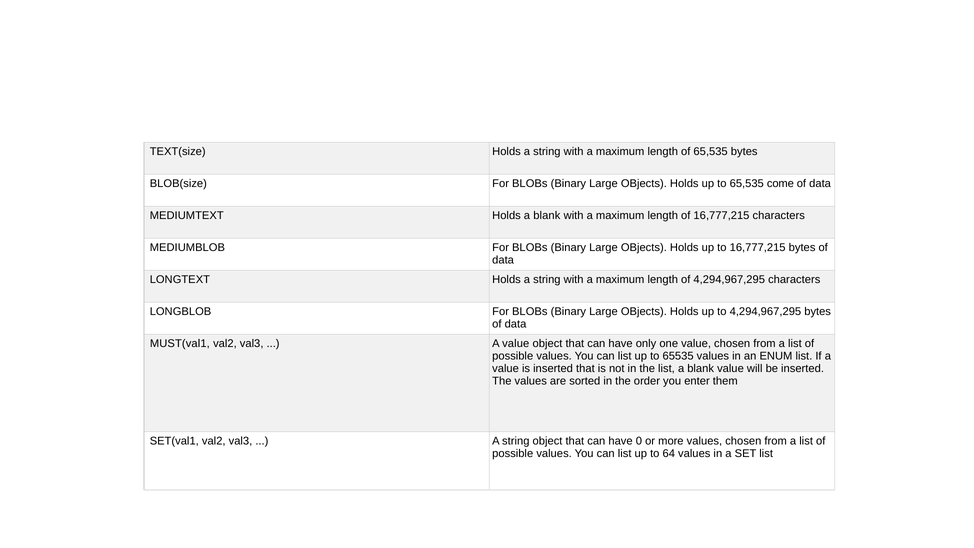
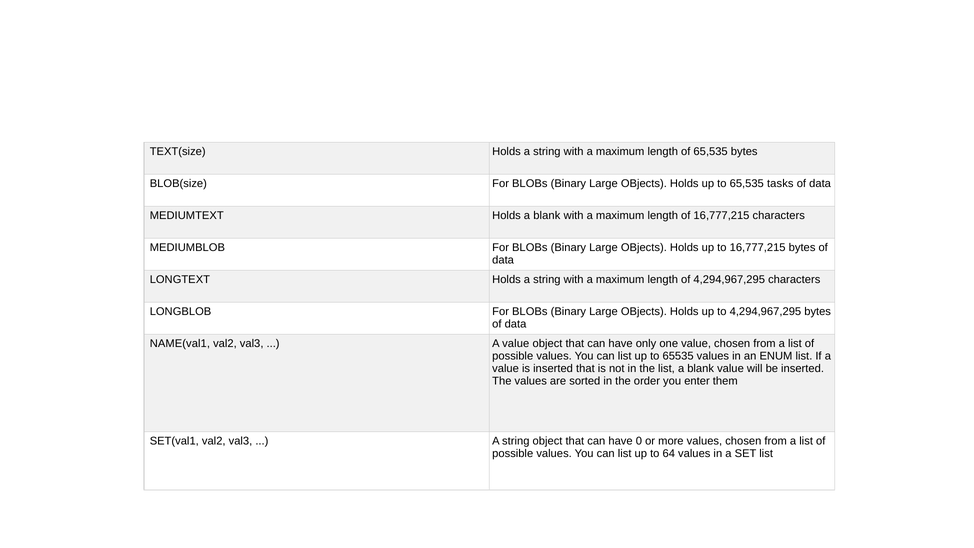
come: come -> tasks (780, 184)
MUST(val1: MUST(val1 -> NAME(val1 (180, 344)
